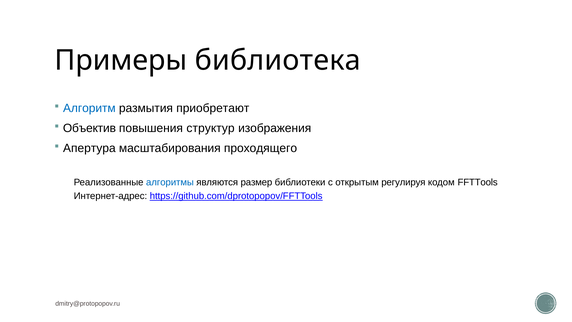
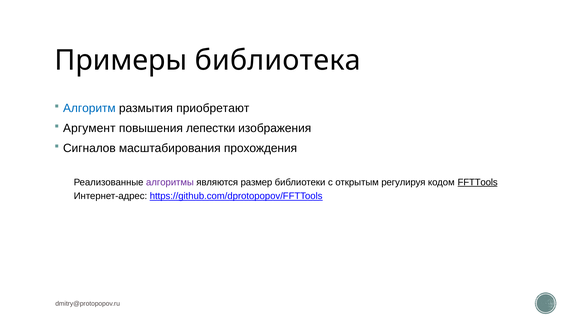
Объектив: Объектив -> Аргумент (89, 128)
структур: структур -> лепестки (211, 128)
Апертура: Апертура -> Сигналов (89, 148)
проходящего: проходящего -> прохождения (261, 148)
алгоритмы colour: blue -> purple (170, 182)
FFTTools underline: none -> present (478, 182)
